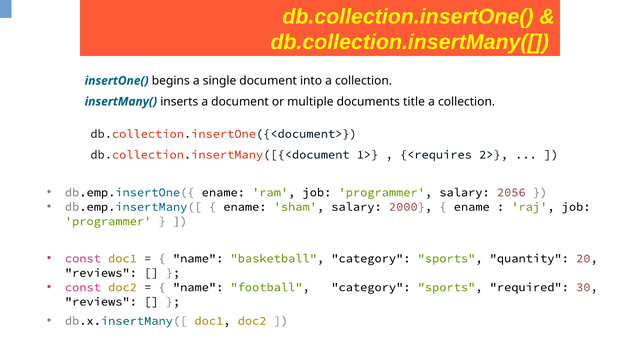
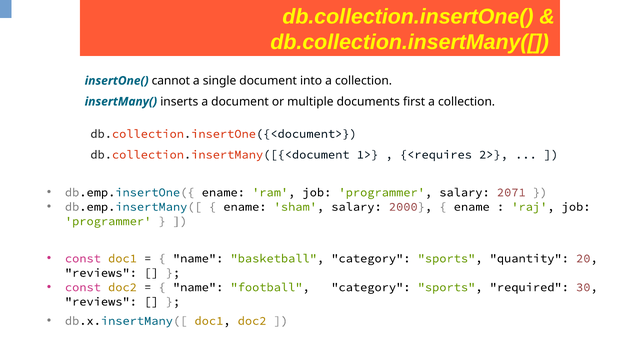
begins: begins -> cannot (171, 81)
title: title -> first (414, 102)
2056: 2056 -> 2071 (511, 192)
